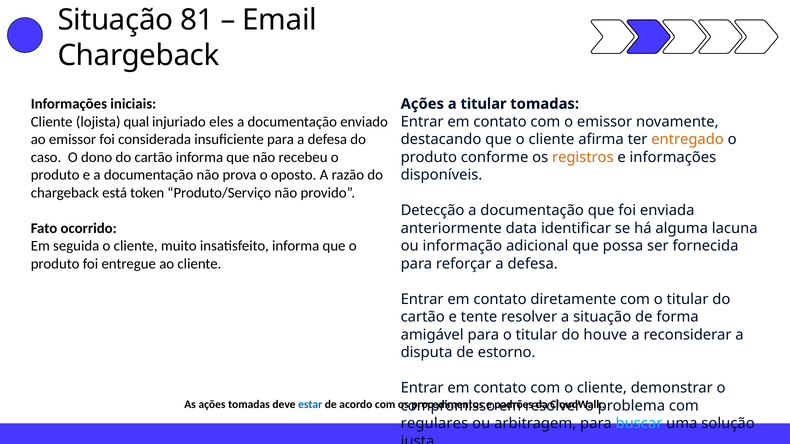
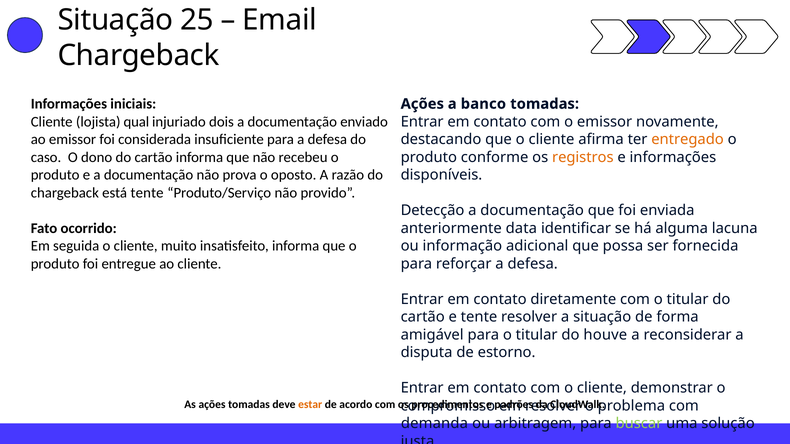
81: 81 -> 25 (197, 20)
a titular: titular -> banco (483, 104)
eles: eles -> dois (221, 122)
está token: token -> tente (147, 193)
estar colour: blue -> orange (310, 405)
regulares: regulares -> demanda (434, 424)
buscar colour: light blue -> light green (639, 424)
